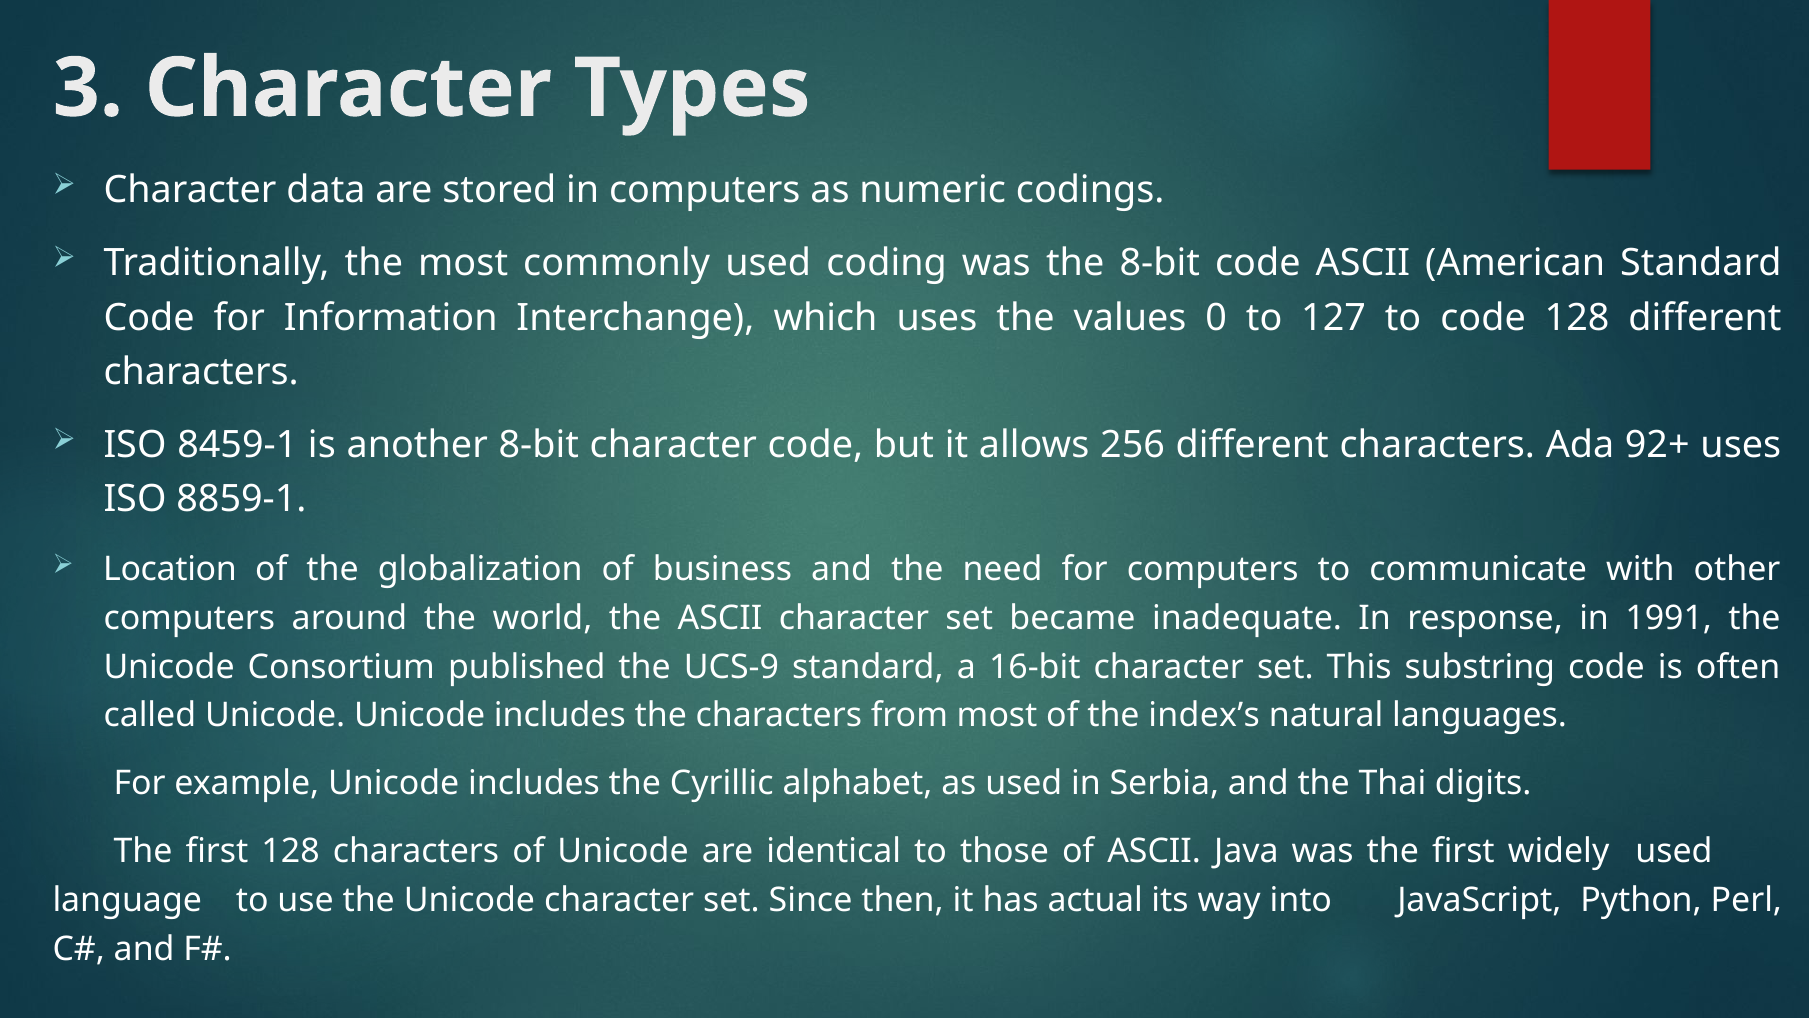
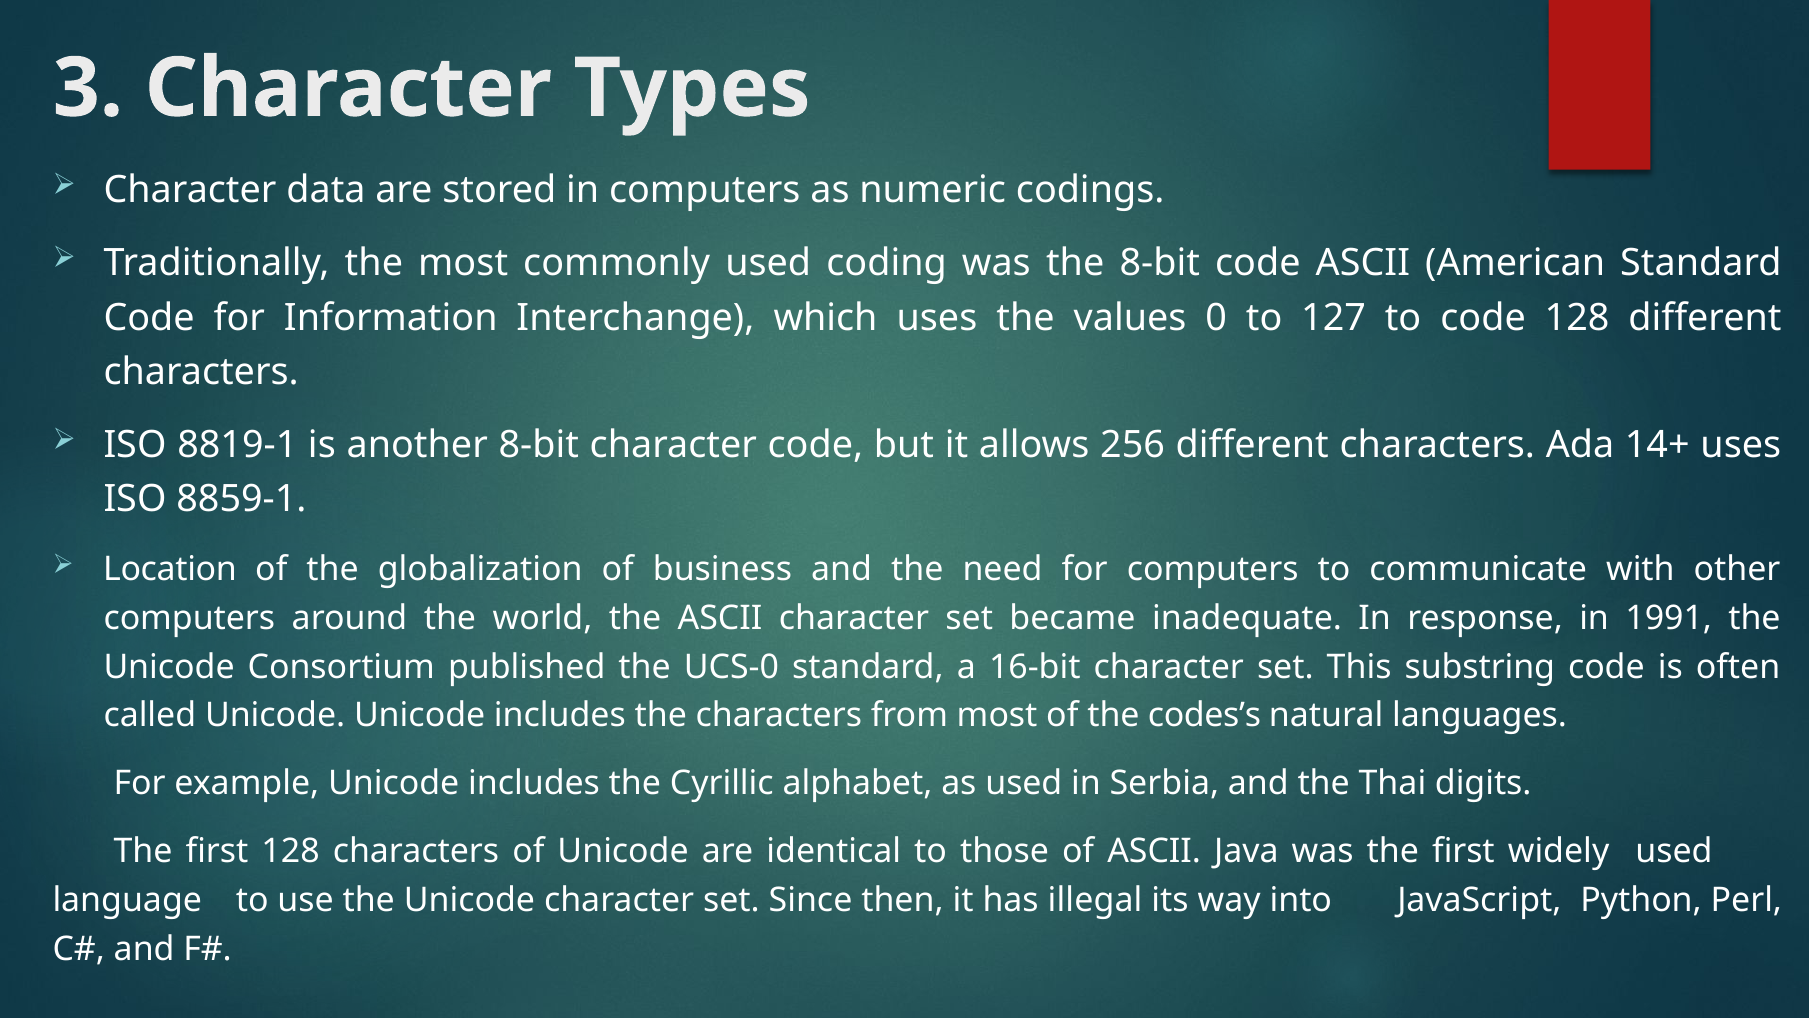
8459-1: 8459-1 -> 8819-1 (237, 445)
92+: 92+ -> 14+ (1657, 445)
UCS-9: UCS-9 -> UCS-0 (731, 667)
index’s: index’s -> codes’s (1204, 715)
actual: actual -> illegal (1095, 900)
